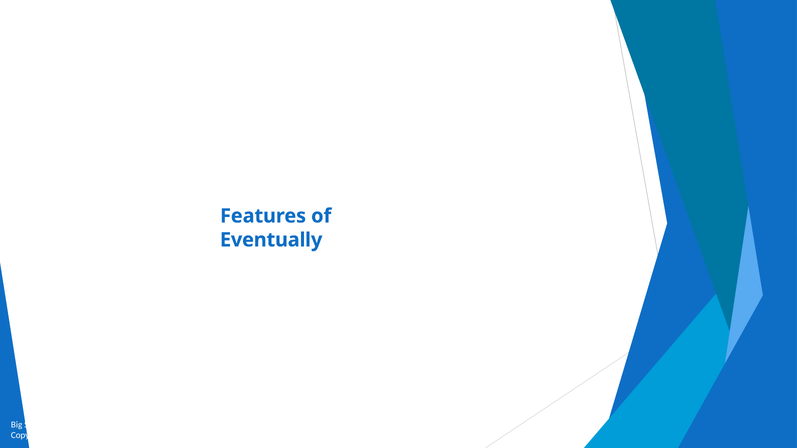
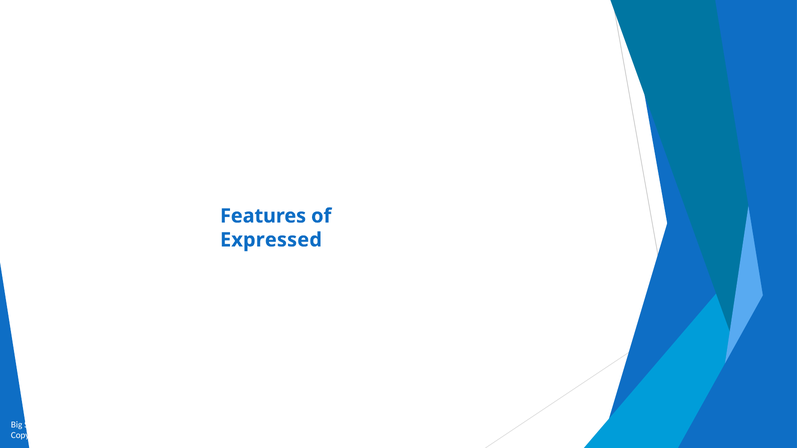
Eventually: Eventually -> Expressed (271, 240)
